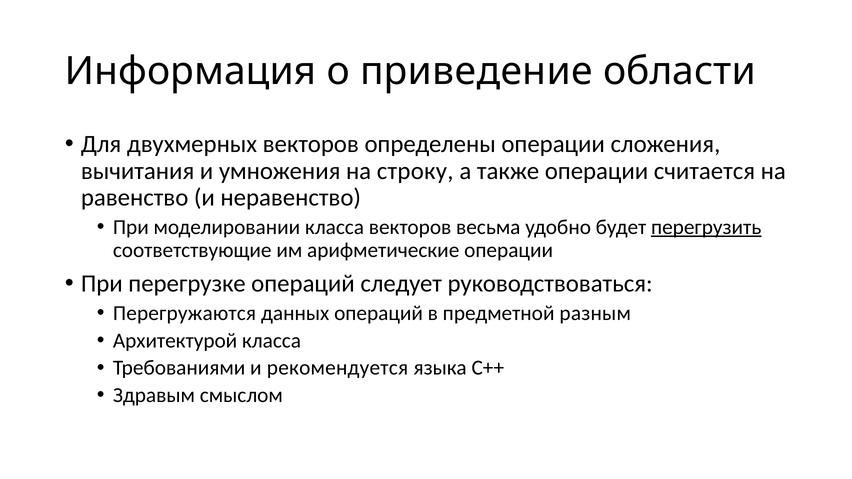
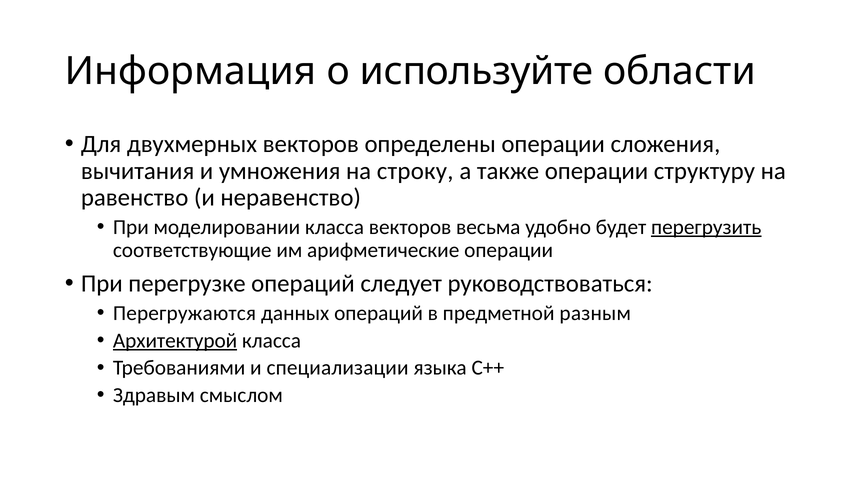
приведение: приведение -> используйте (477, 72)
считается: считается -> структуру (704, 171)
Архитектурой underline: none -> present (175, 341)
рекомендуется: рекомендуется -> специализации (338, 368)
